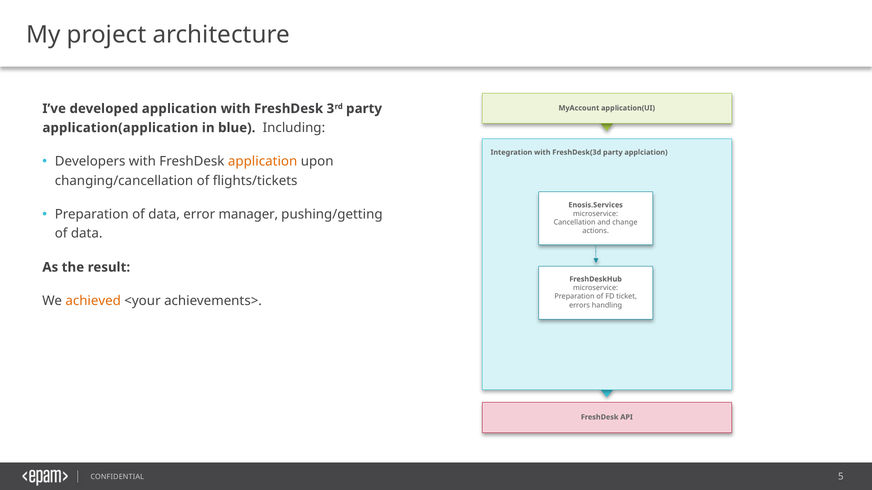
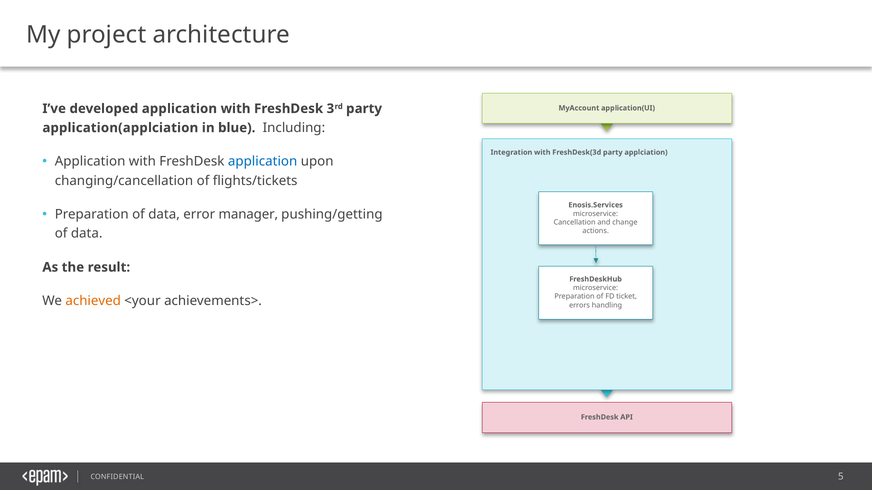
application(application: application(application -> application(applciation (120, 128)
Developers: Developers -> Application (90, 162)
application colour: orange -> blue (263, 162)
